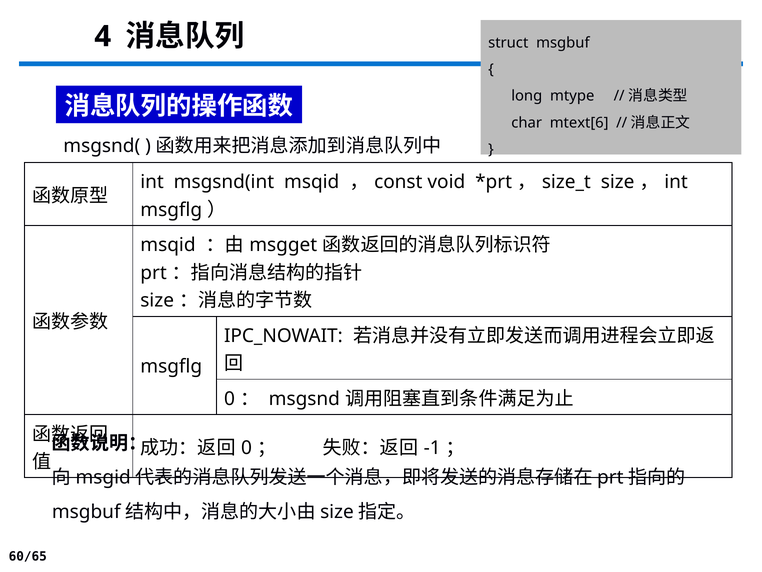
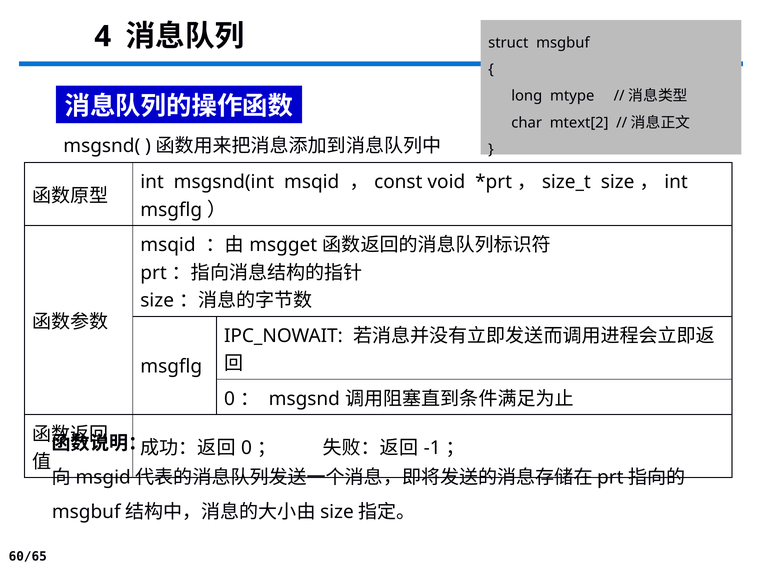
mtext[6: mtext[6 -> mtext[2 (579, 123)
